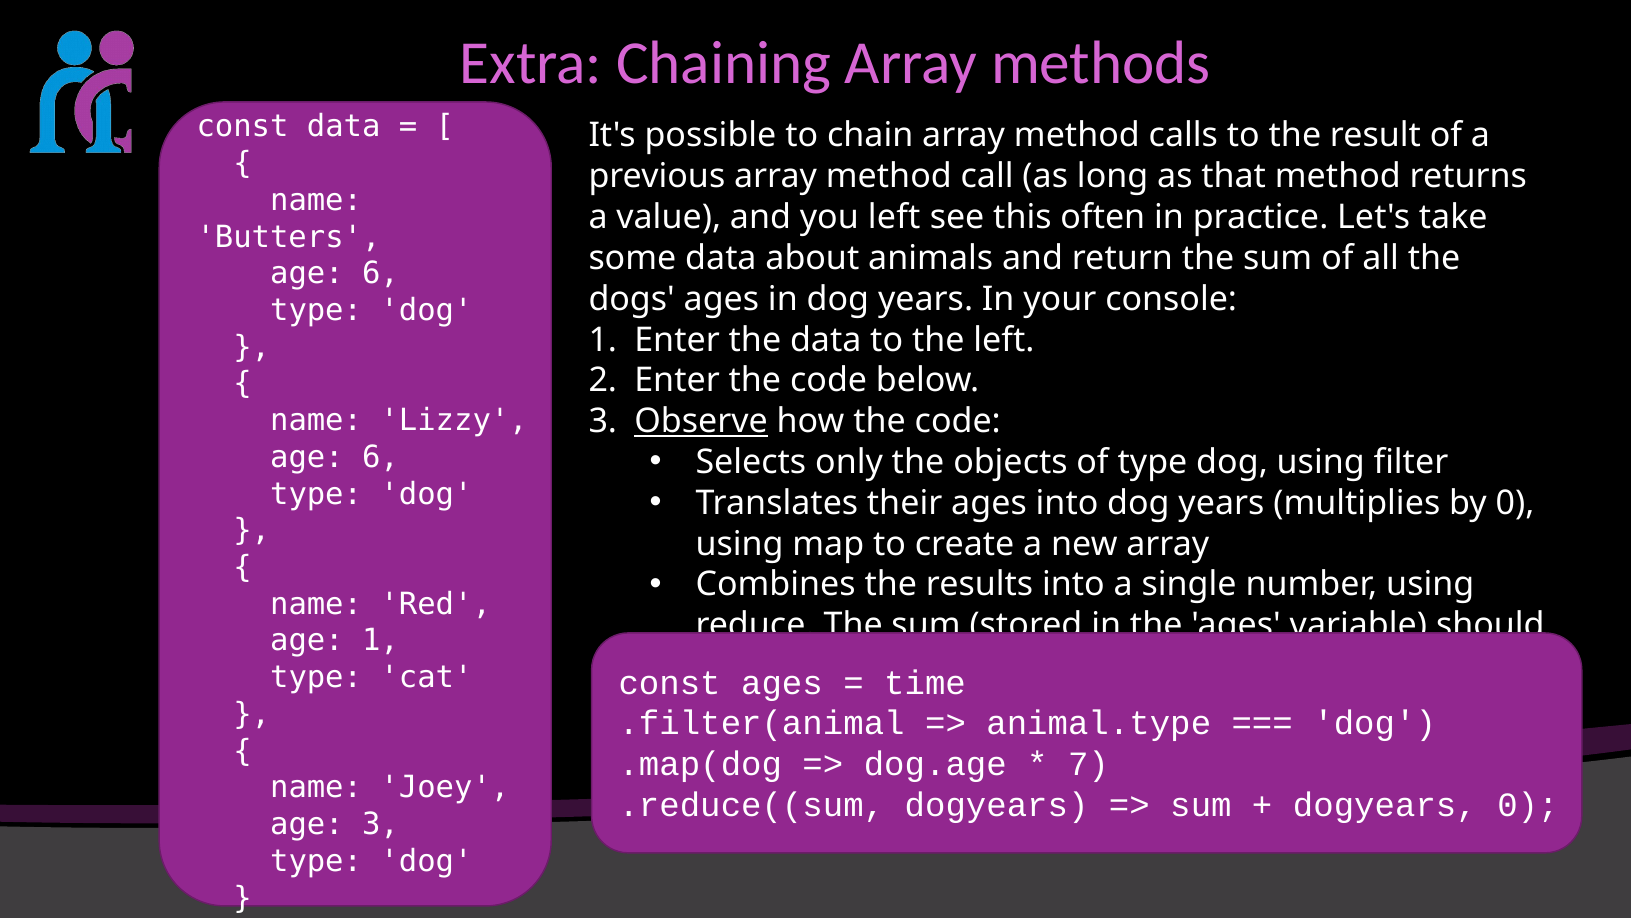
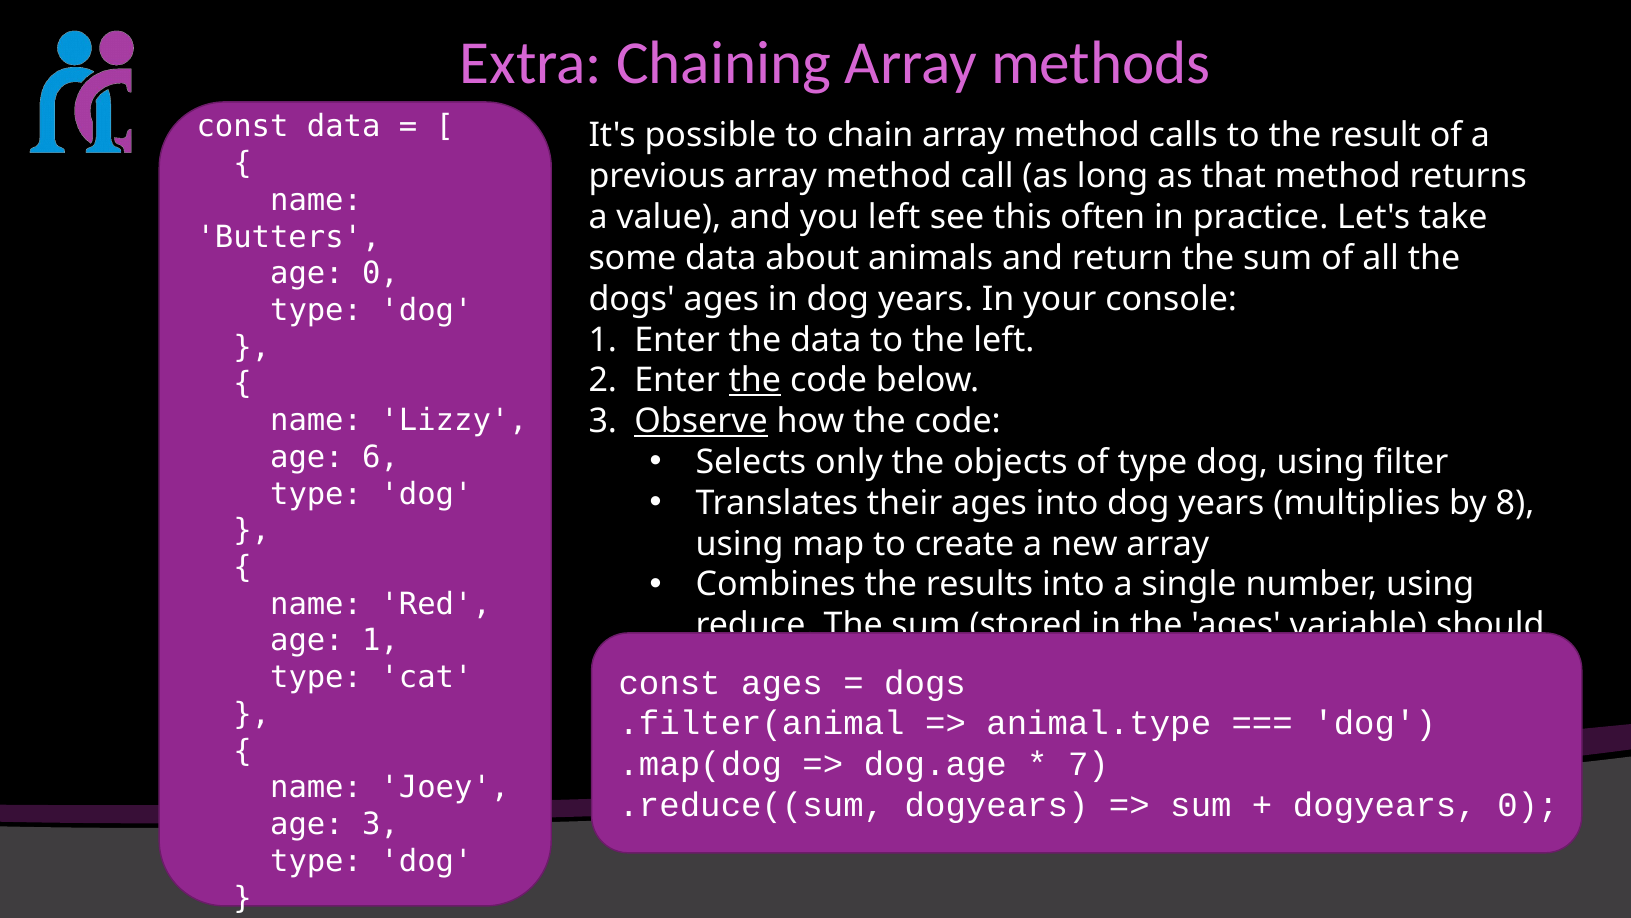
6: 6 -> 0 (380, 274)
the underline: none -> present (755, 380)
by 0: 0 -> 8 (1515, 503)
time: time -> dogs (925, 682)
